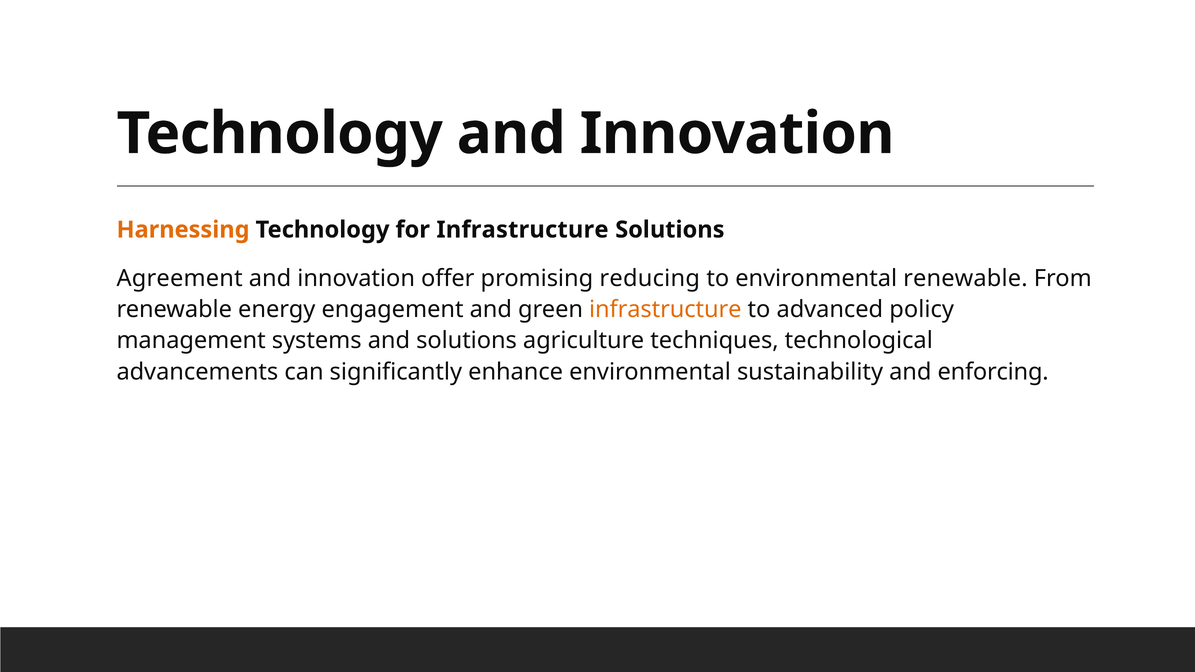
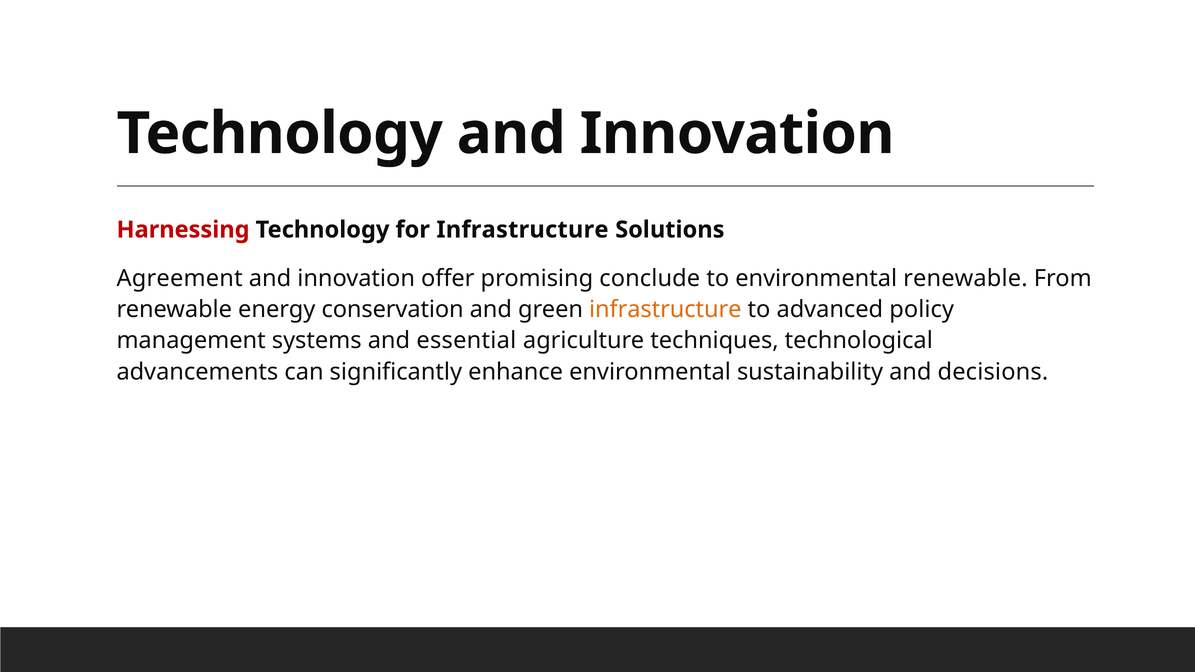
Harnessing colour: orange -> red (183, 230)
reducing: reducing -> conclude (650, 278)
engagement: engagement -> conservation (393, 310)
and solutions: solutions -> essential (466, 341)
enforcing: enforcing -> decisions (993, 372)
